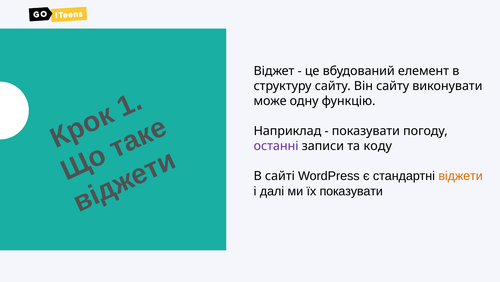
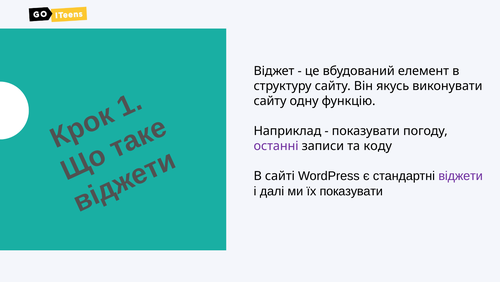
Він сайту: сайту -> якусь (393, 86)
може: може -> сайту (270, 101)
віджети colour: orange -> purple (461, 176)
